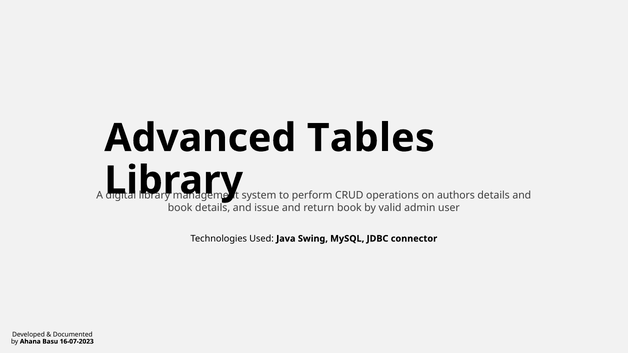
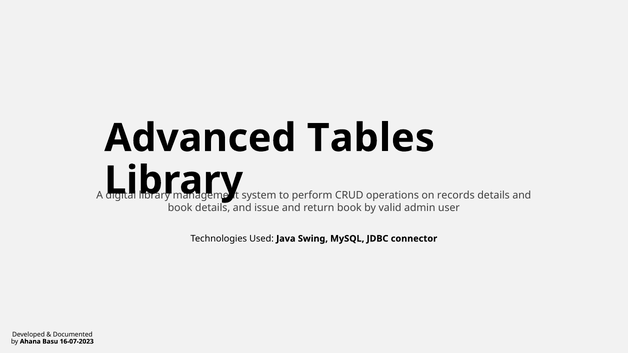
authors: authors -> records (456, 195)
